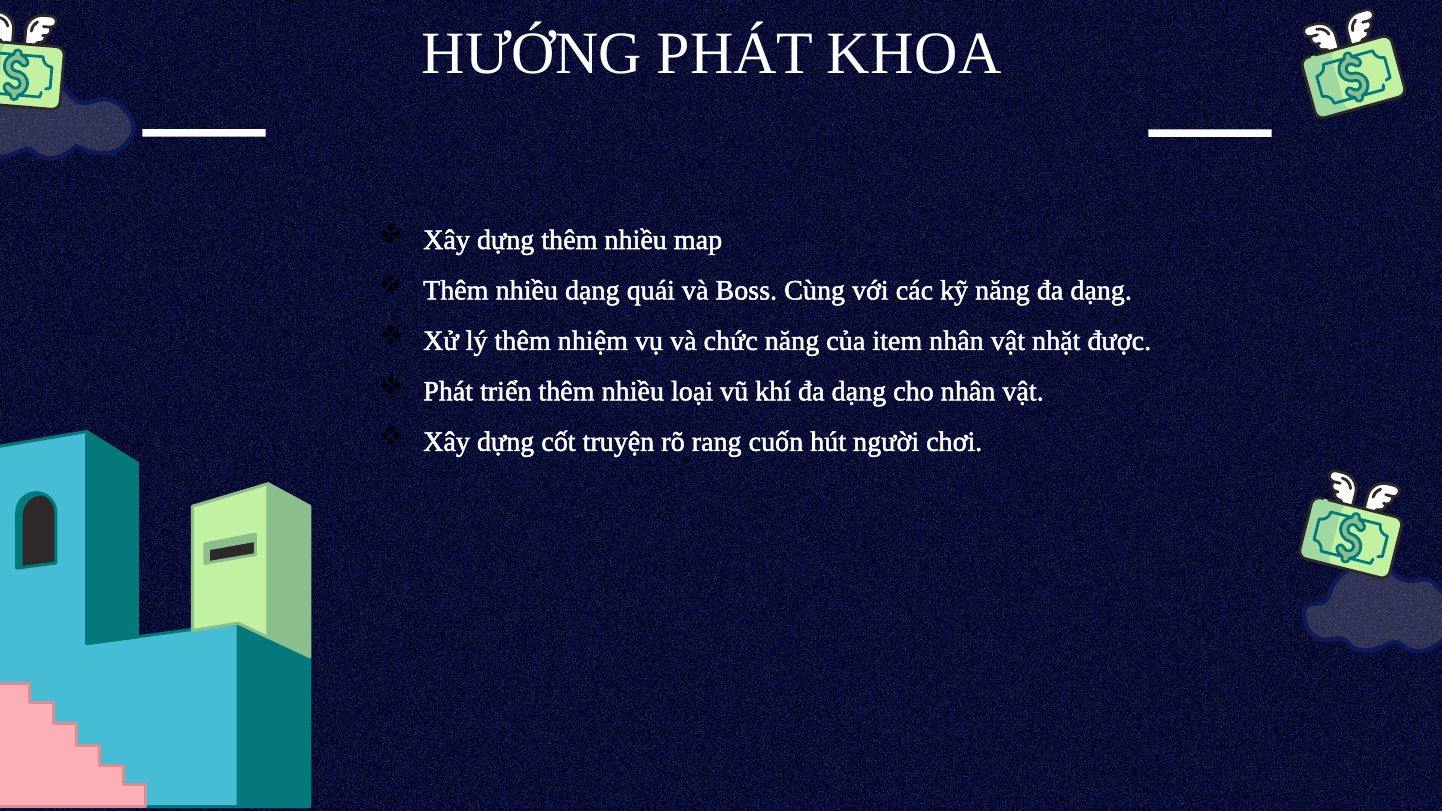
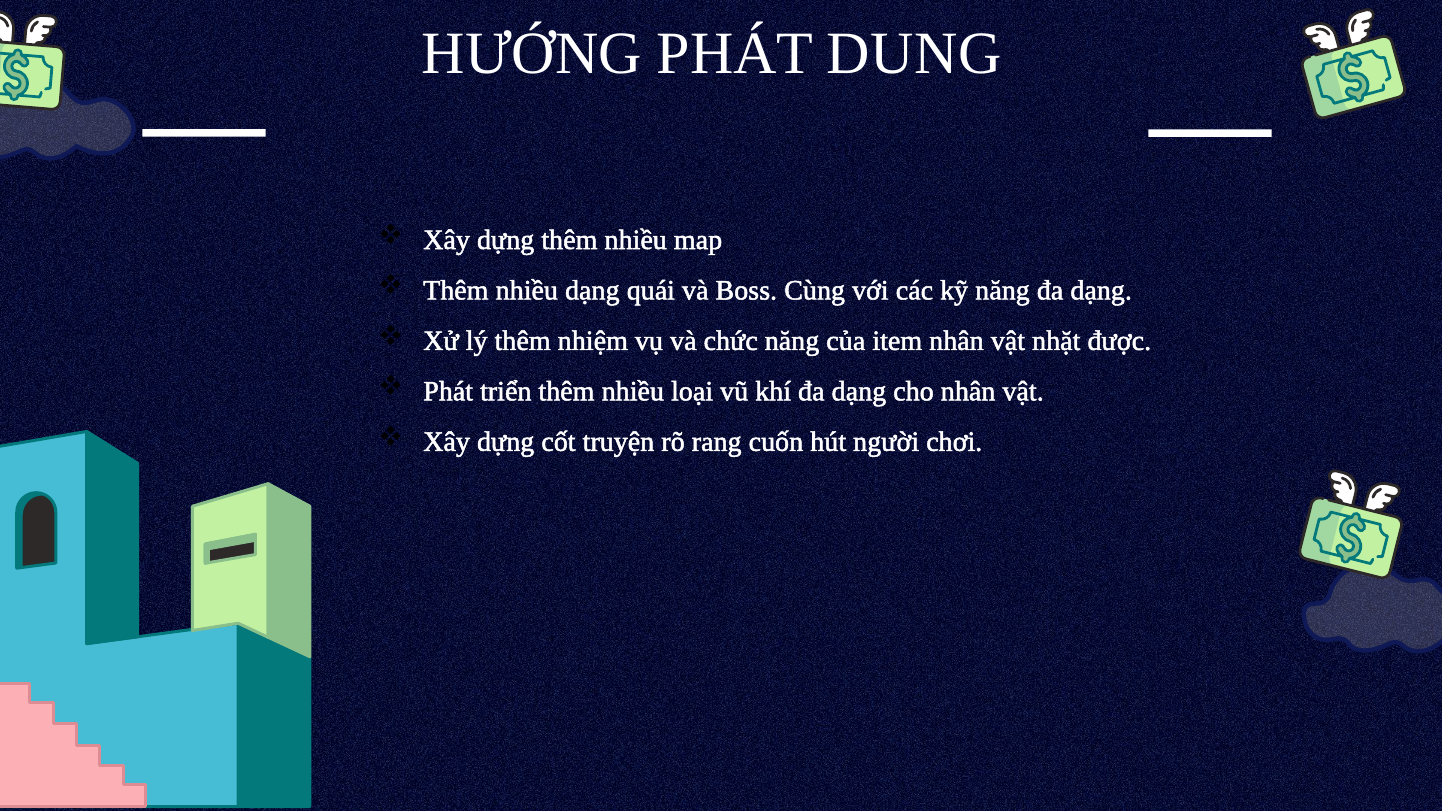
KHOA: KHOA -> DUNG (914, 54)
